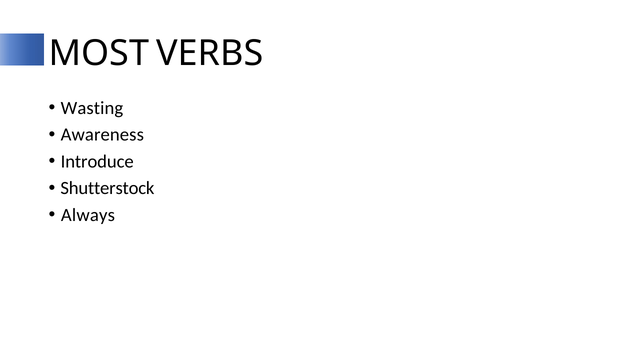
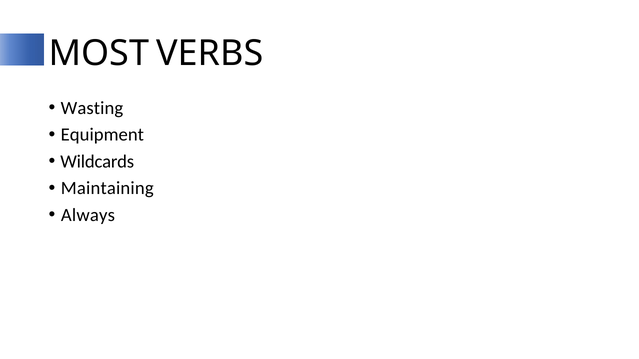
Awareness: Awareness -> Equipment (102, 135)
Introduce: Introduce -> Wildcards (97, 162)
Shutterstock: Shutterstock -> Maintaining (107, 188)
